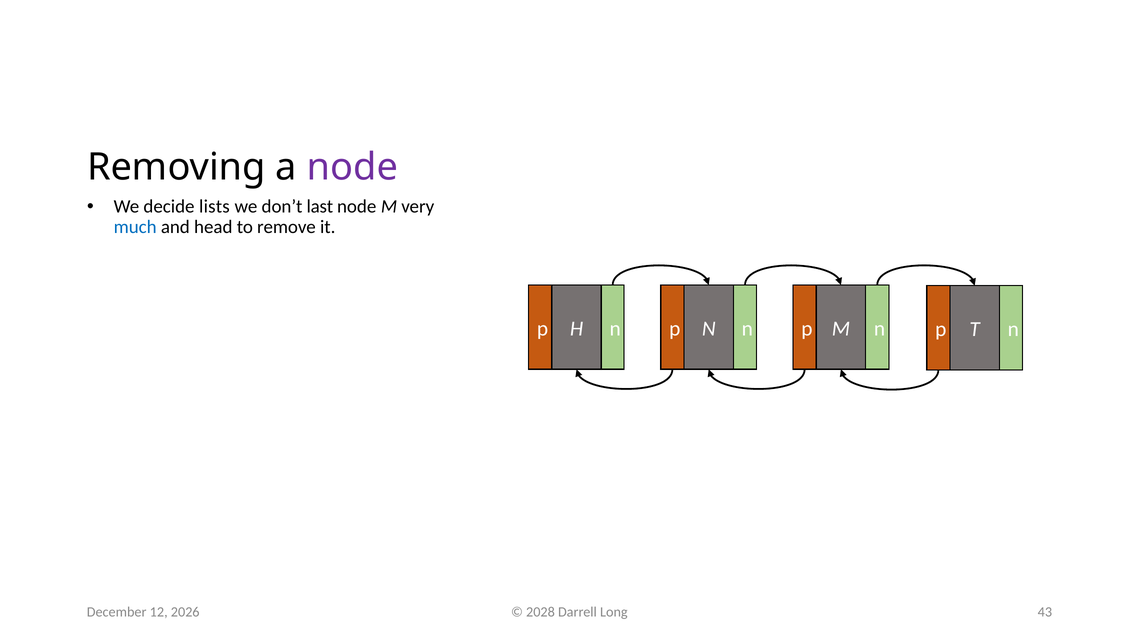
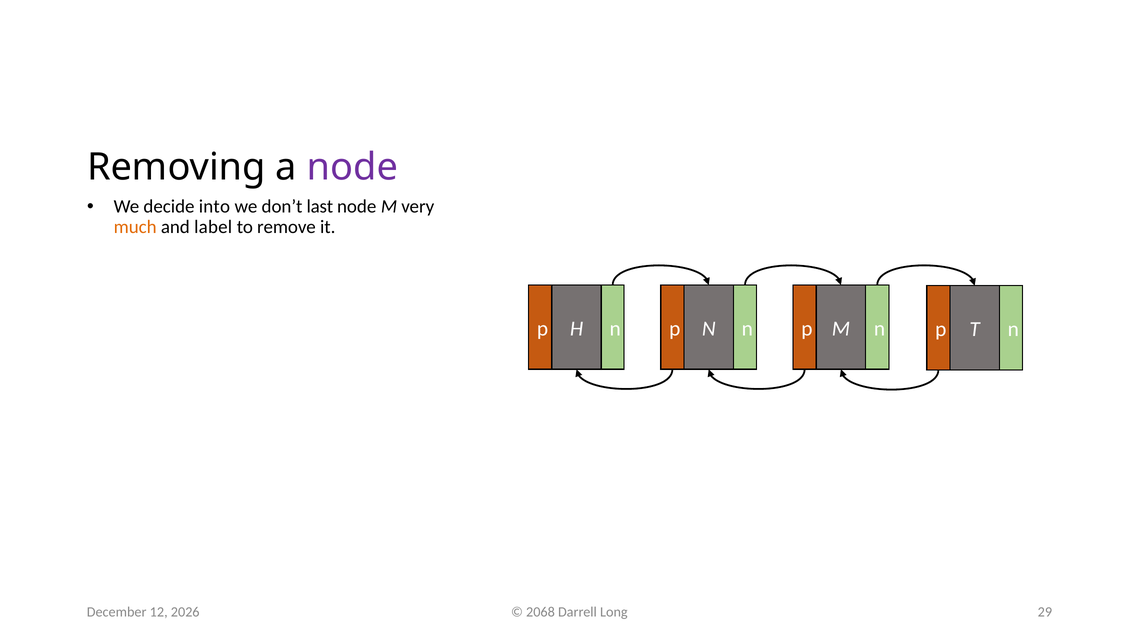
lists: lists -> into (214, 207)
much colour: blue -> orange (135, 227)
head: head -> label (213, 227)
2028: 2028 -> 2068 (540, 612)
43: 43 -> 29 (1045, 612)
